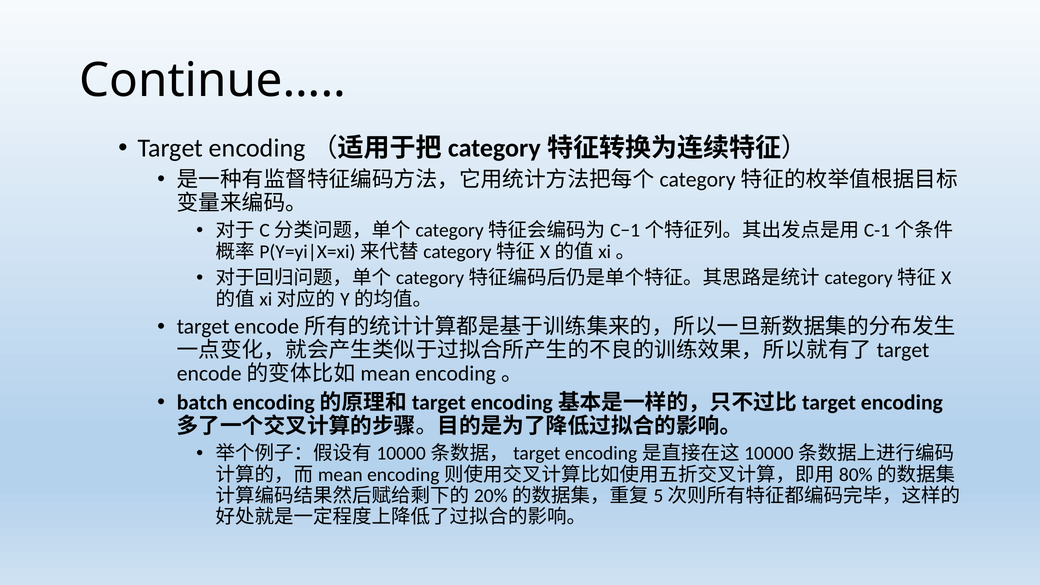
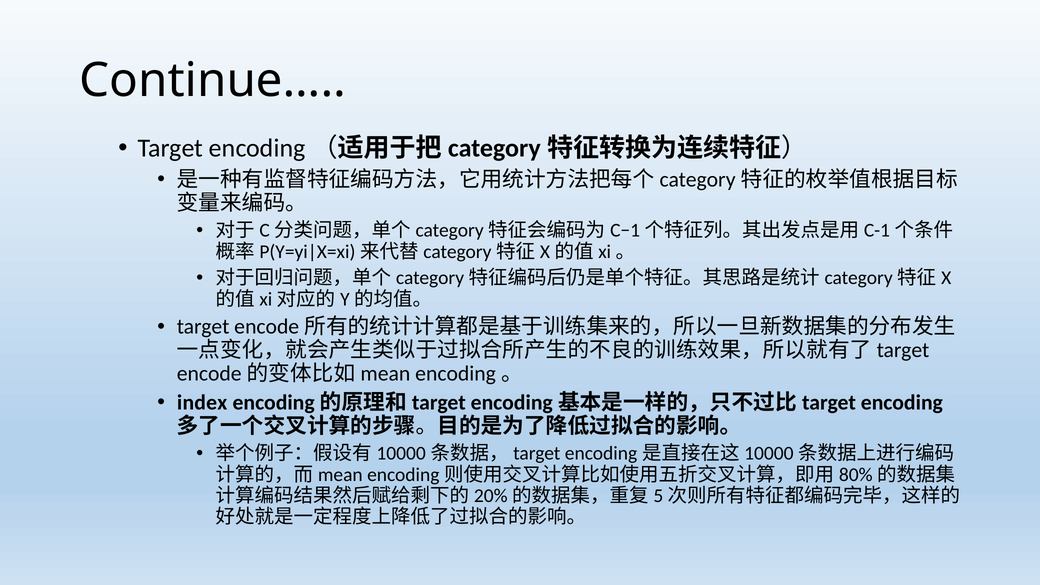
batch: batch -> index (202, 402)
